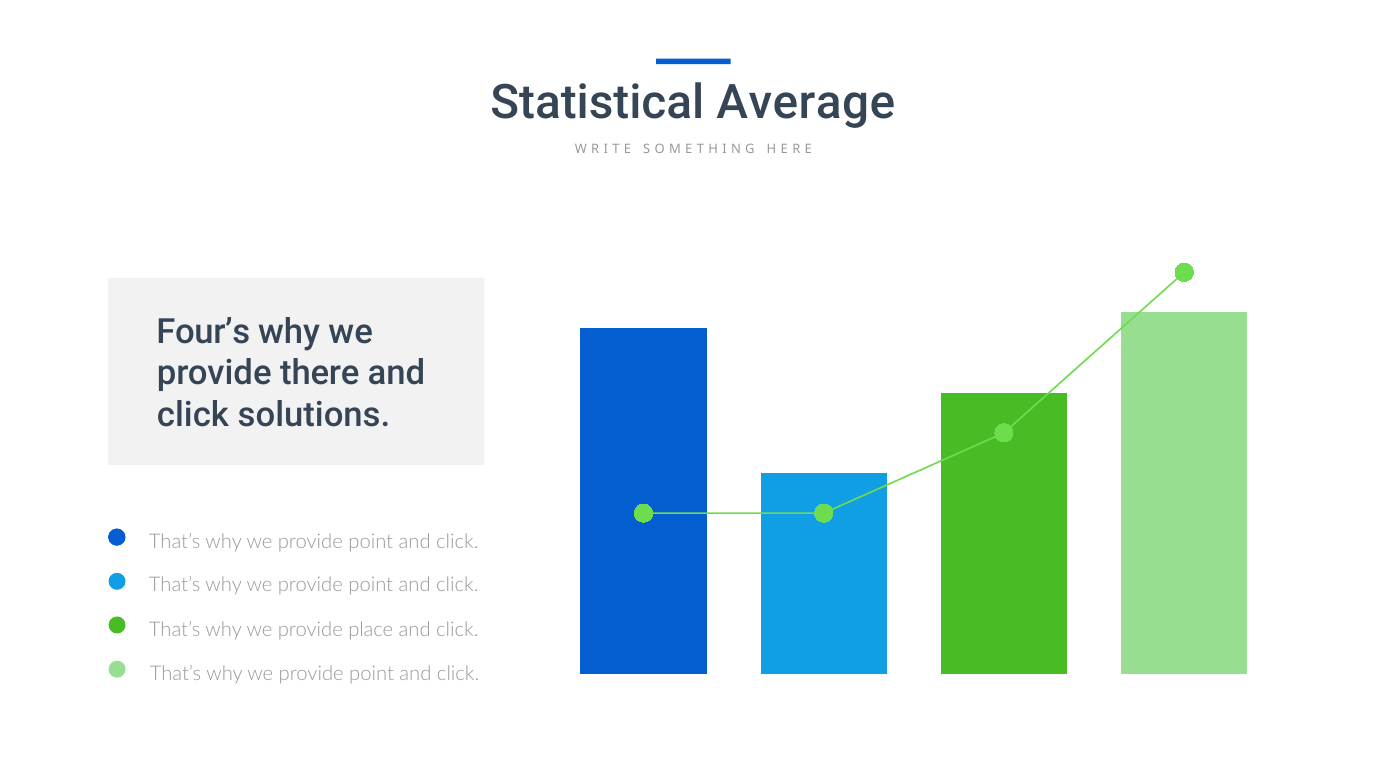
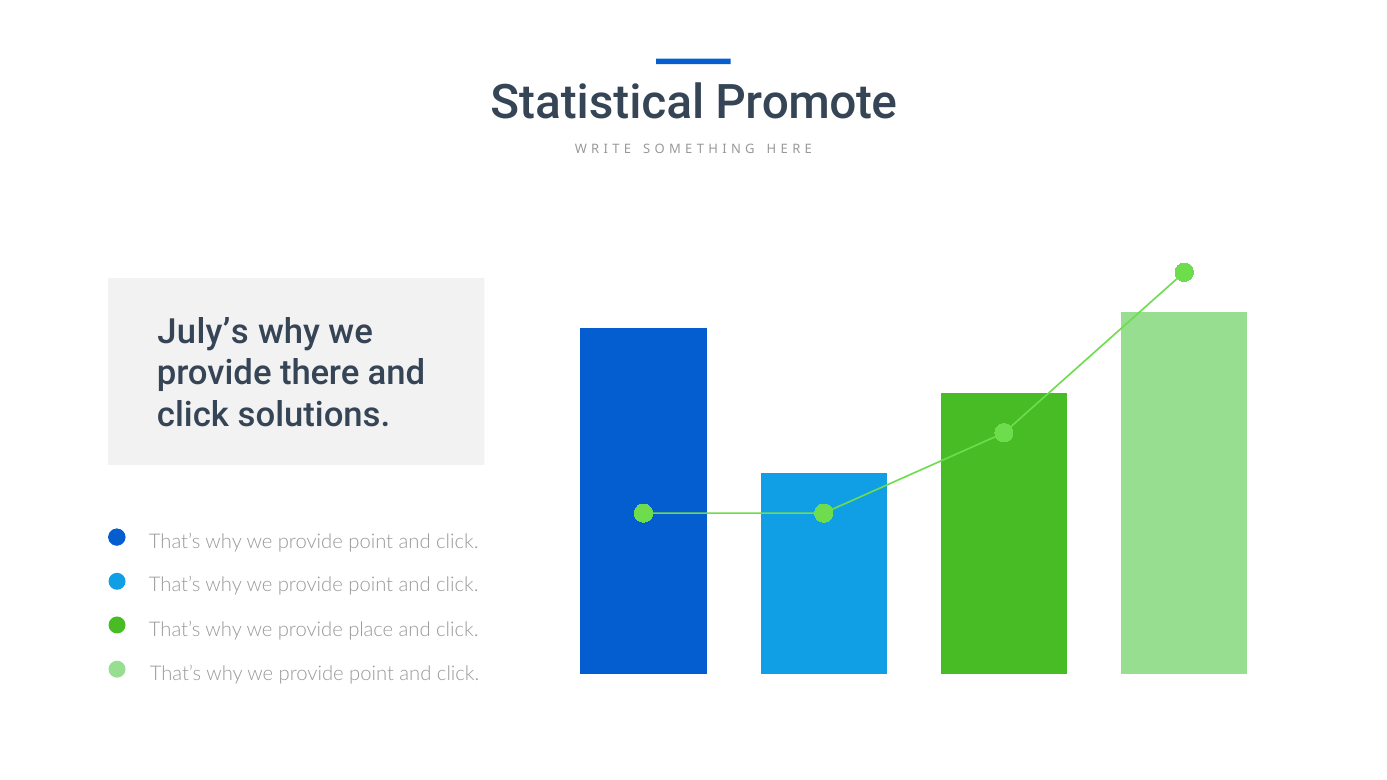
Average: Average -> Promote (806, 103)
Four’s: Four’s -> July’s (203, 332)
